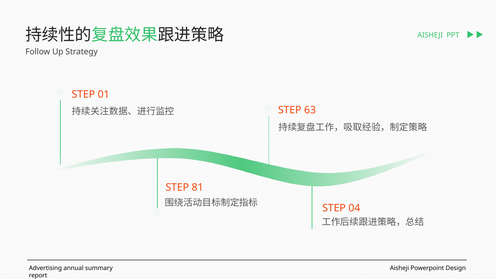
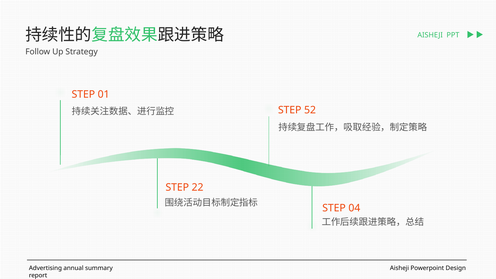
63: 63 -> 52 (310, 110)
81: 81 -> 22 (198, 187)
